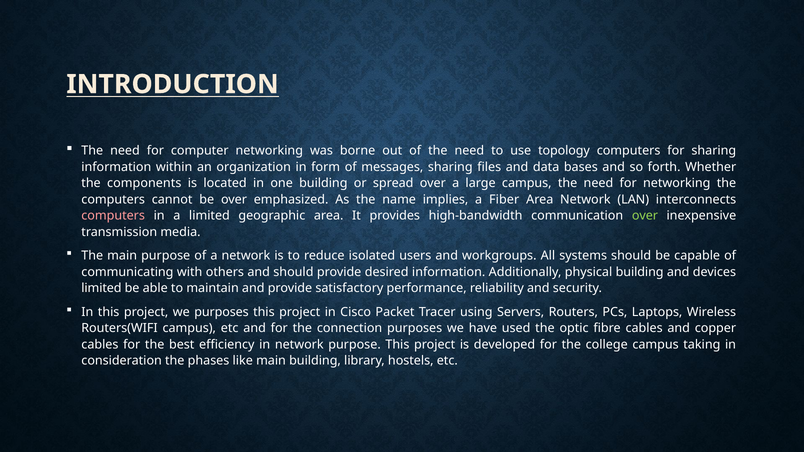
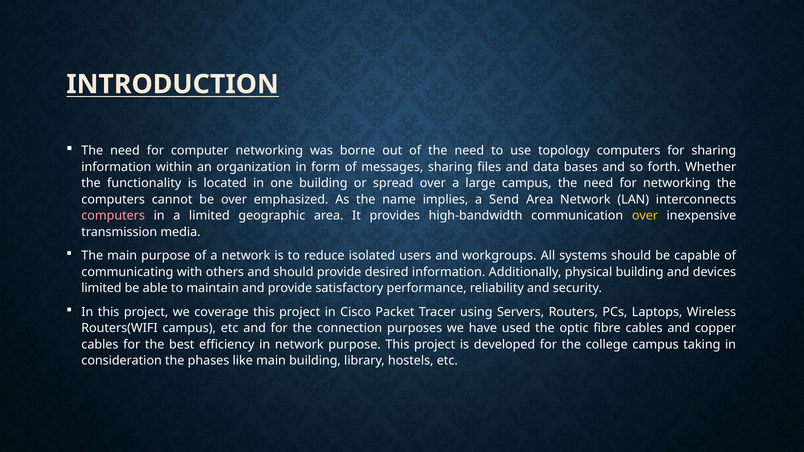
components: components -> functionality (144, 183)
Fiber: Fiber -> Send (504, 200)
over colour: light green -> yellow (645, 216)
we purposes: purposes -> coverage (221, 312)
